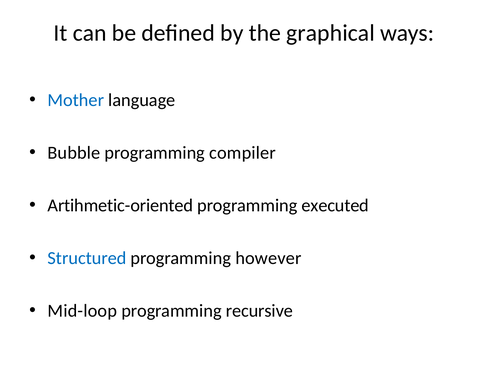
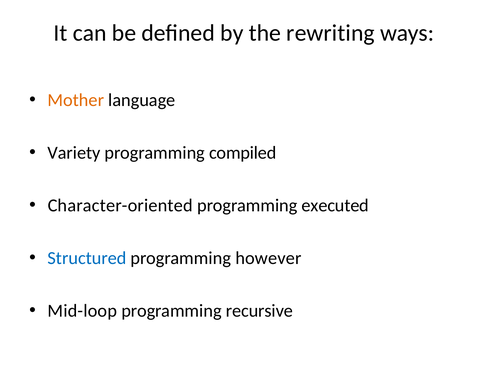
graphical: graphical -> rewriting (331, 33)
Mother colour: blue -> orange (76, 100)
Bubble: Bubble -> Variety (74, 153)
compiler: compiler -> compiled (243, 153)
Artihmetic-oriented: Artihmetic-oriented -> Character-oriented (120, 205)
